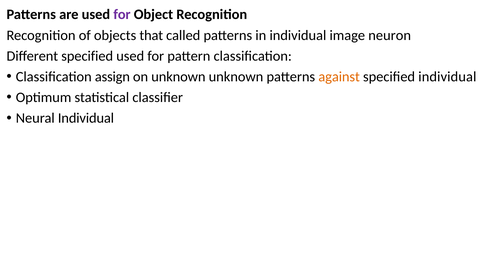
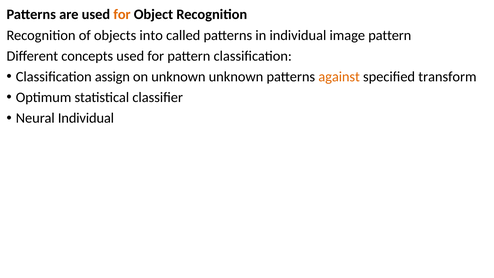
for colour: purple -> orange (122, 15)
that: that -> into (151, 35)
image neuron: neuron -> pattern (390, 35)
Different specified: specified -> concepts (87, 56)
specified individual: individual -> transform (447, 77)
